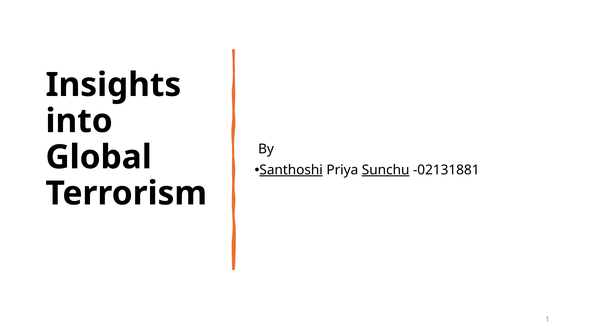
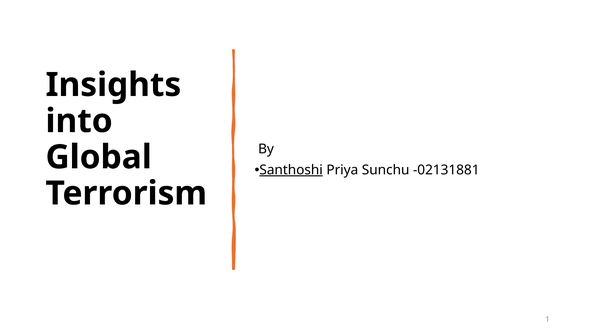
Sunchu underline: present -> none (386, 170)
